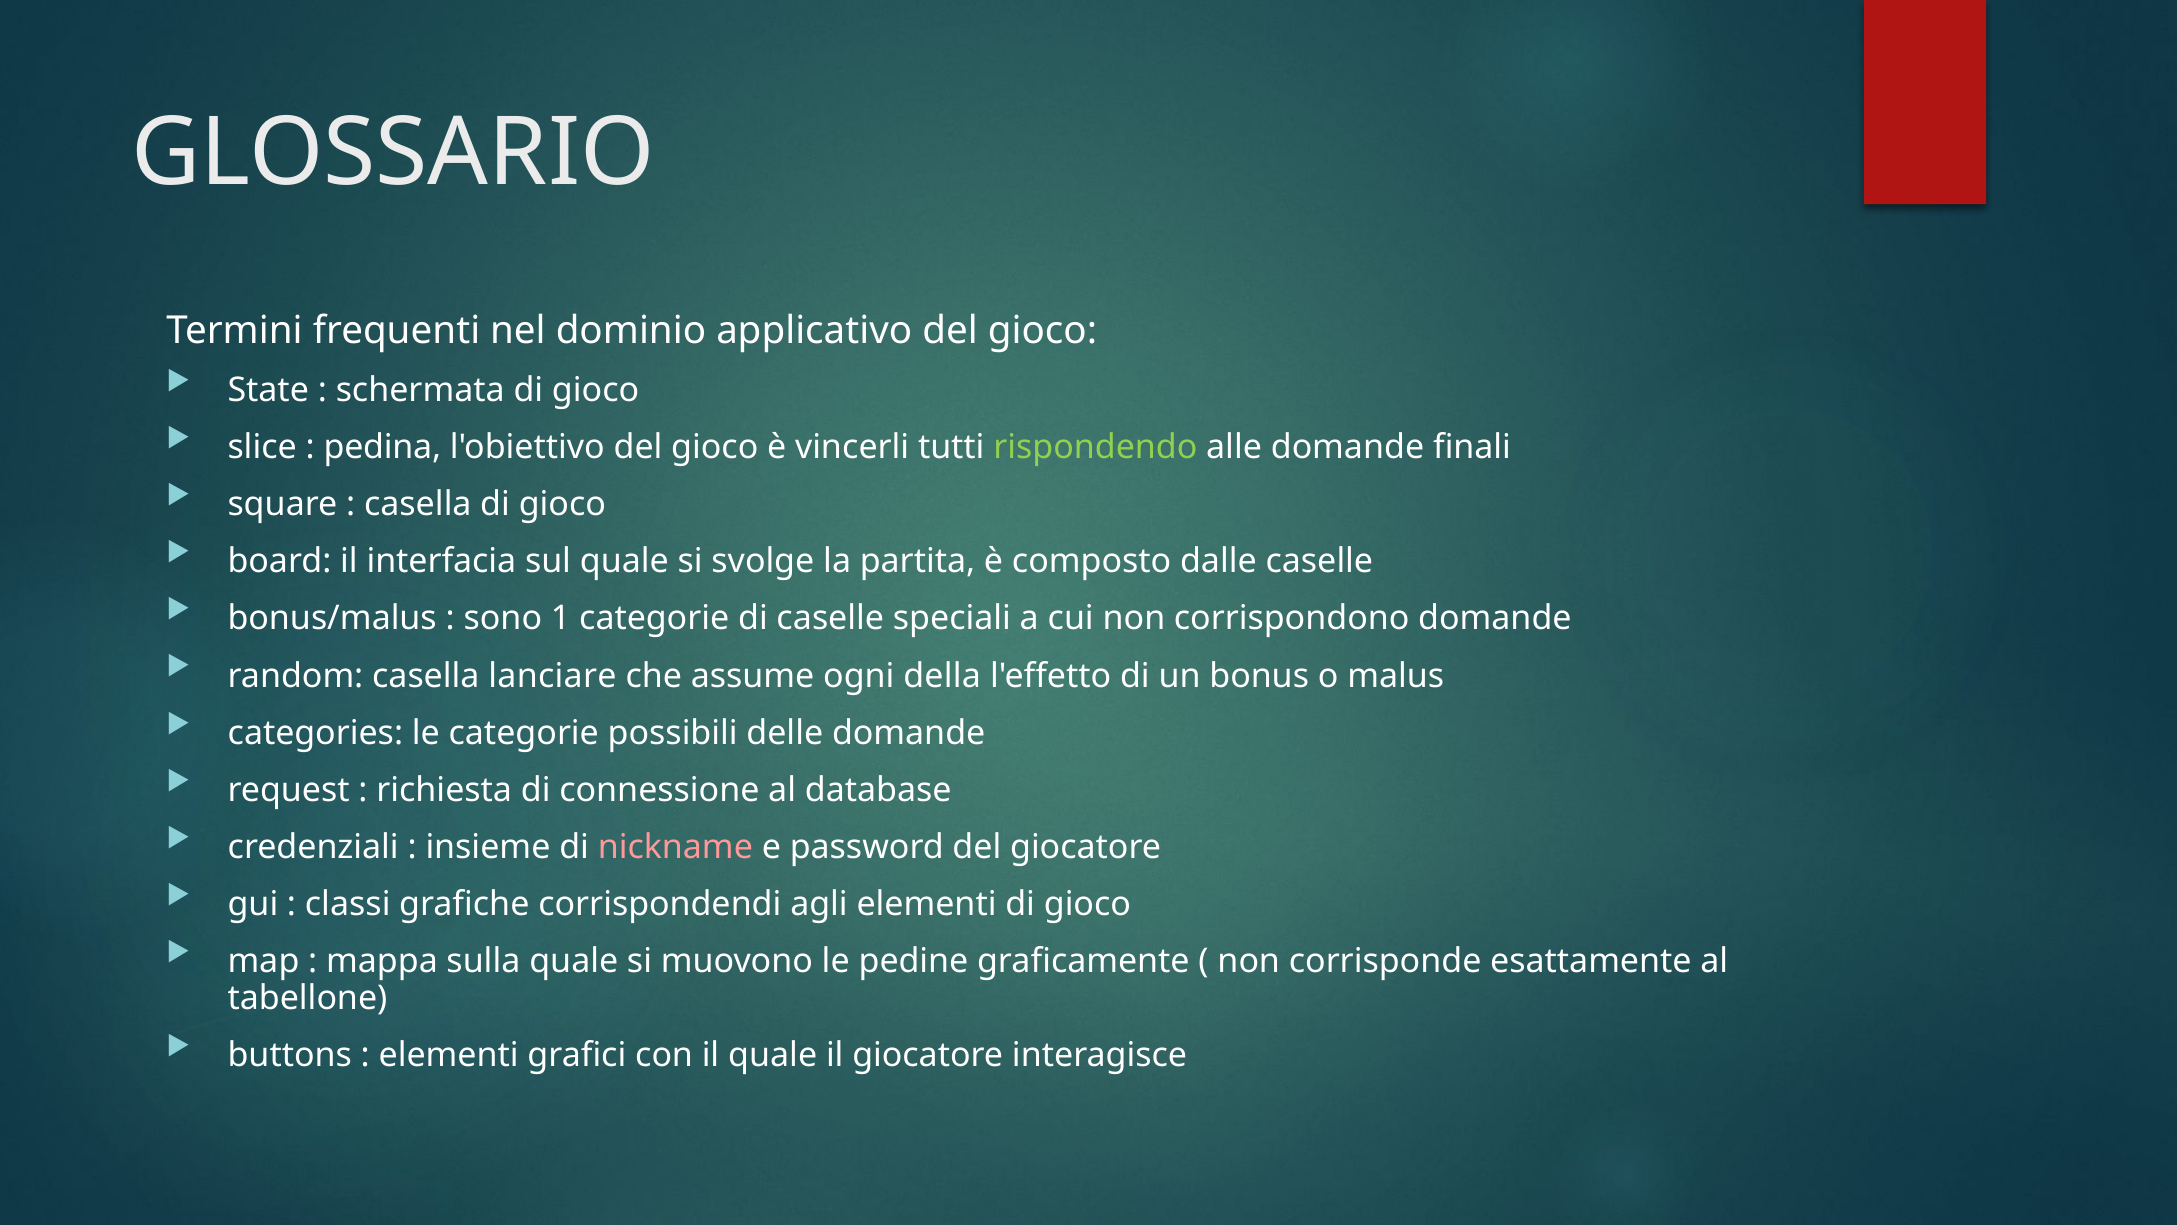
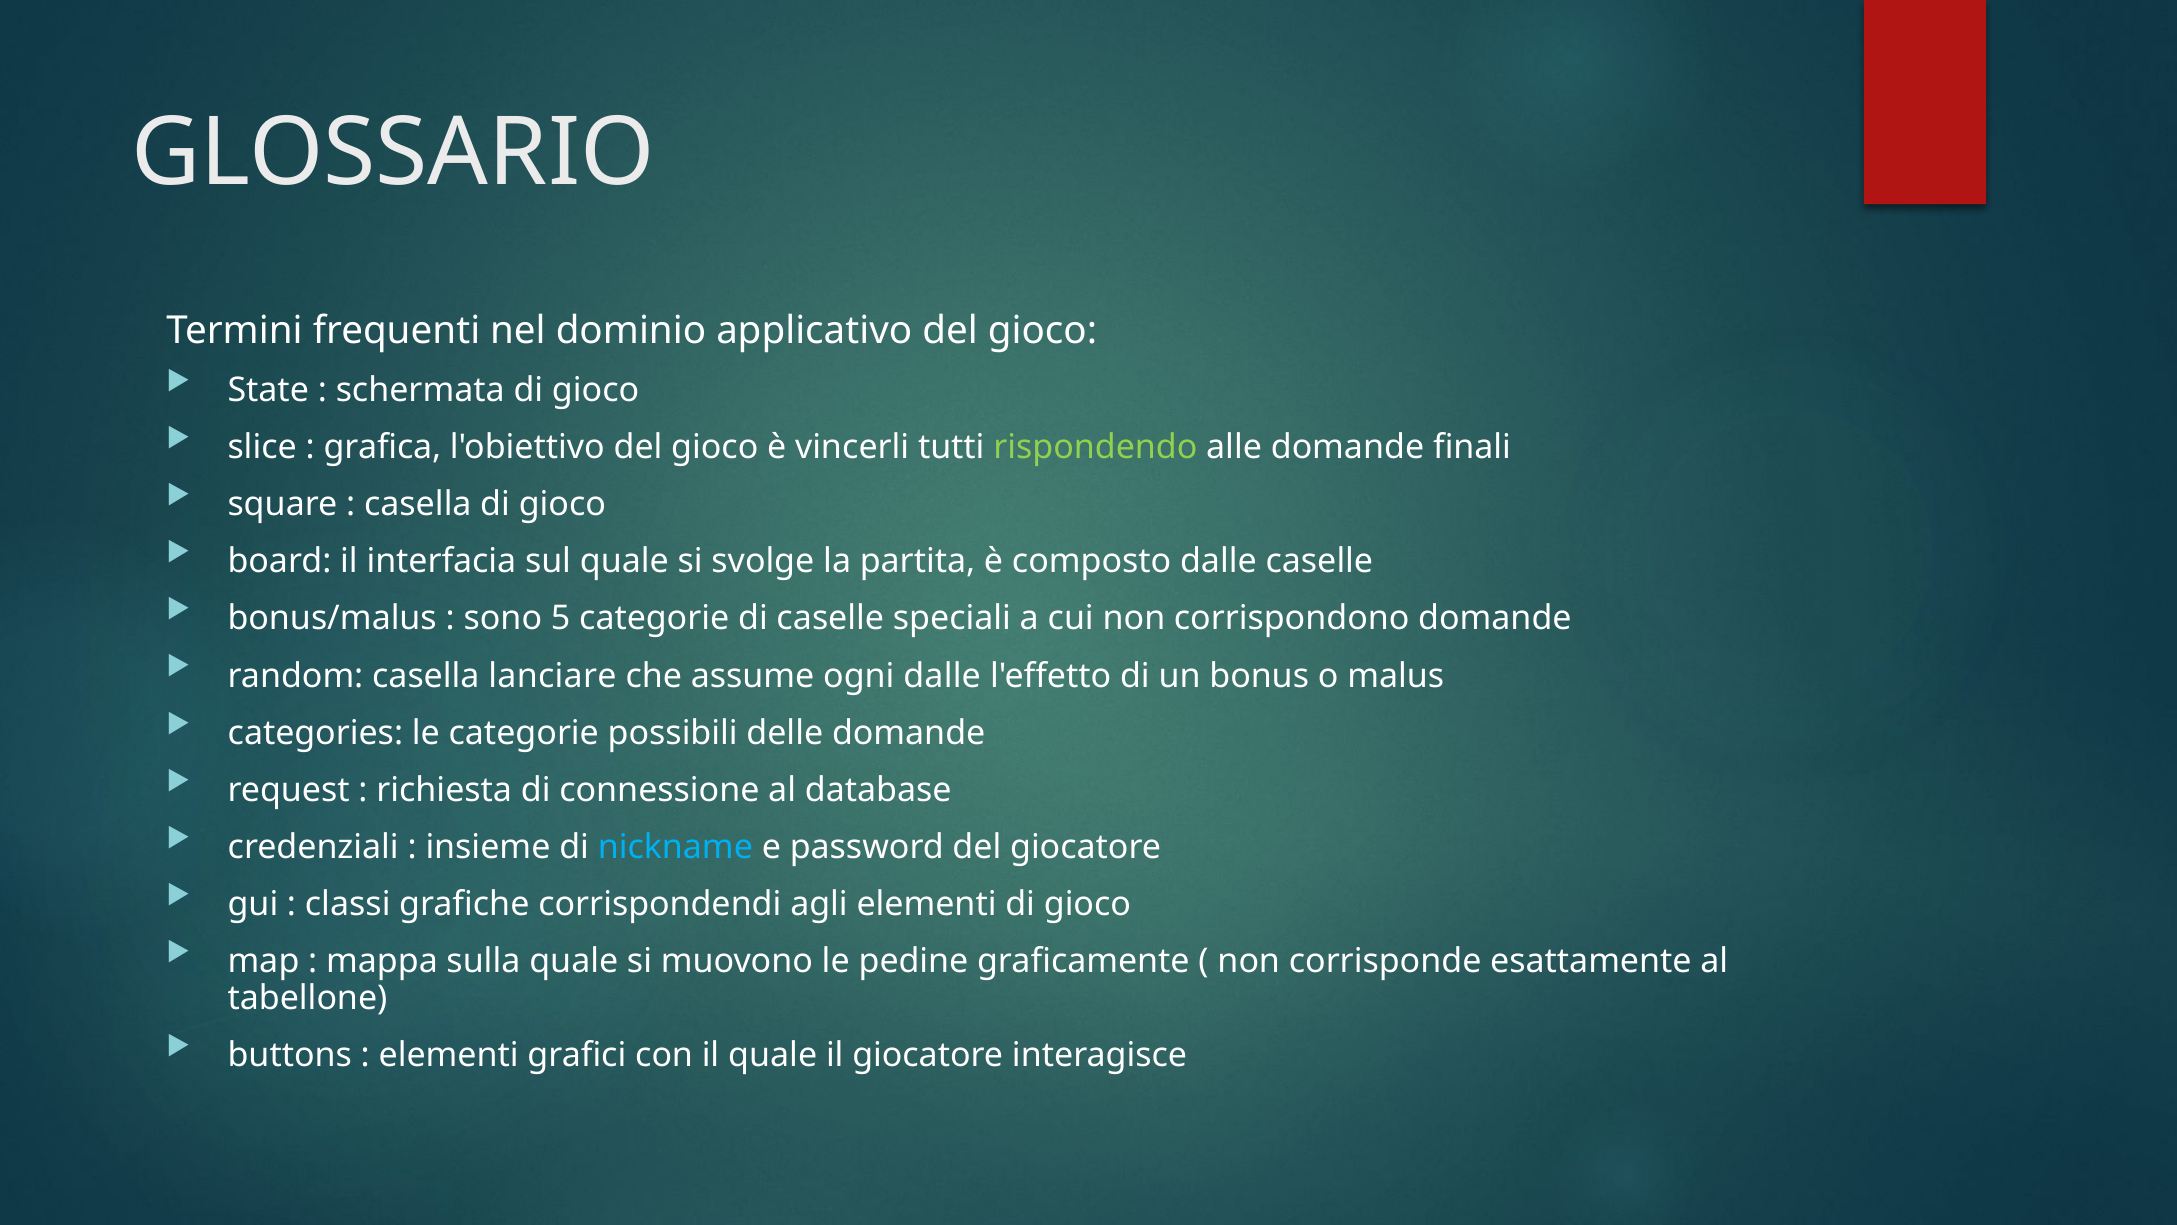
pedina: pedina -> grafica (382, 447)
1: 1 -> 5 (561, 618)
ogni della: della -> dalle (942, 676)
nickname colour: pink -> light blue (675, 847)
